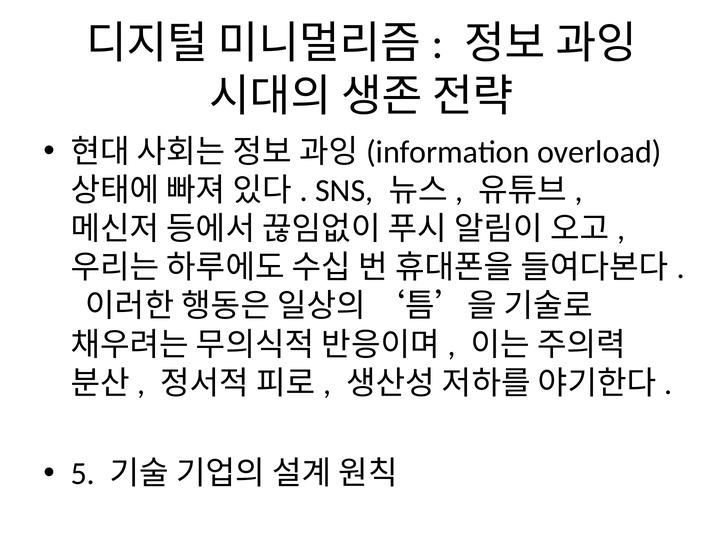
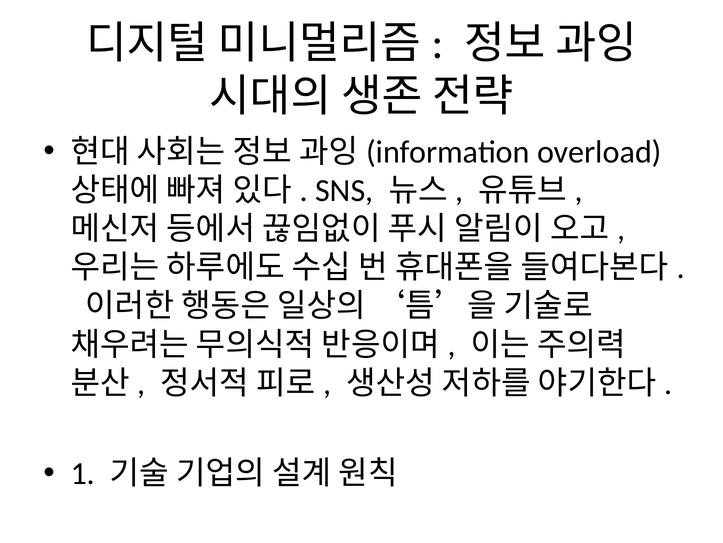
5: 5 -> 1 (83, 473)
